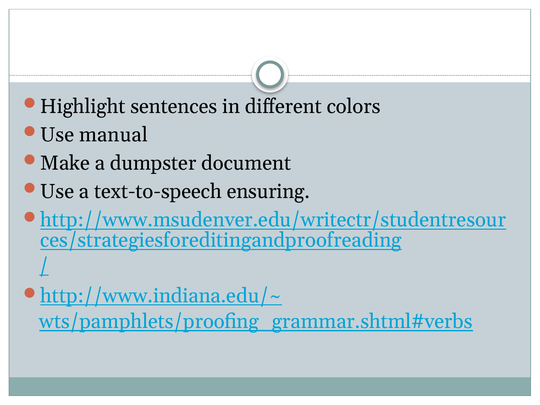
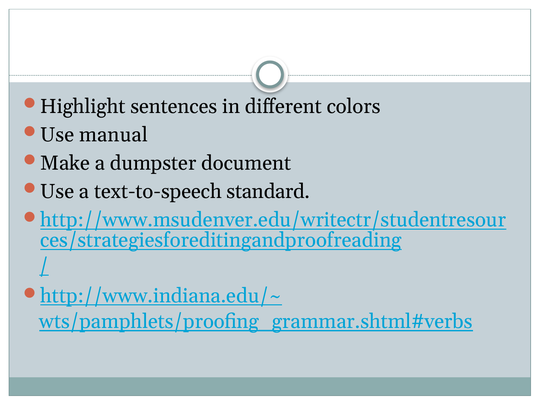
ensuring: ensuring -> standard (268, 192)
